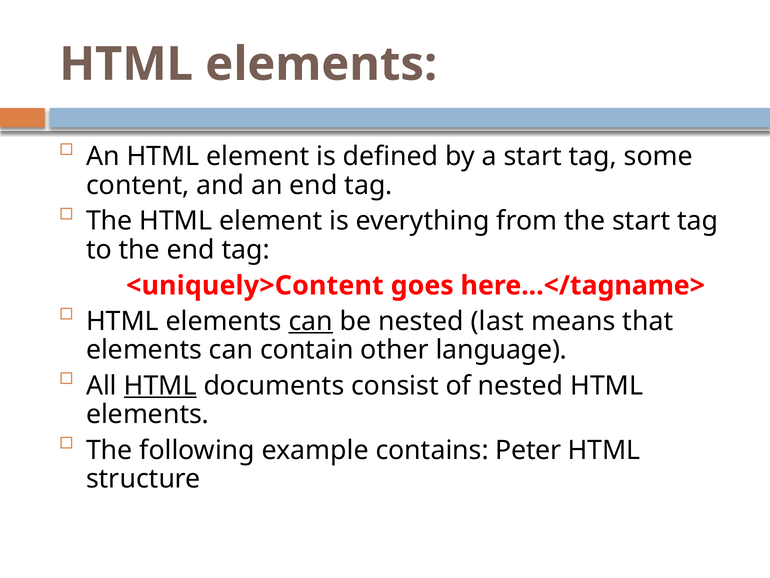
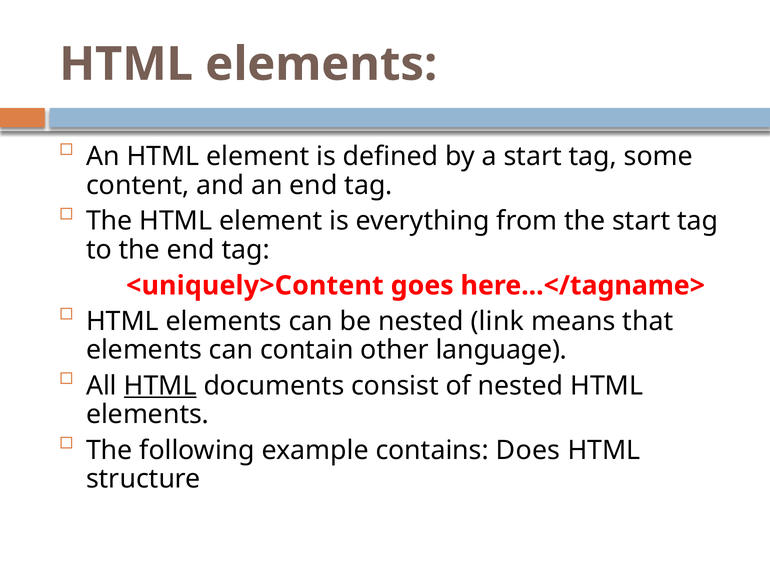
can underline: present -> none (311, 321)
last: last -> link (497, 321)
Peter: Peter -> Does (528, 450)
